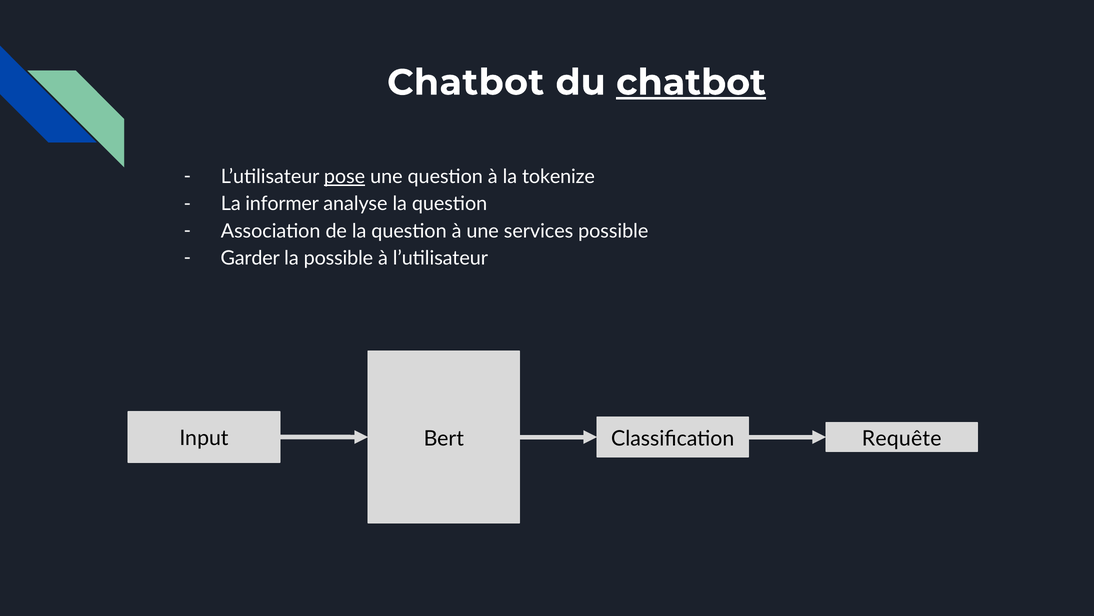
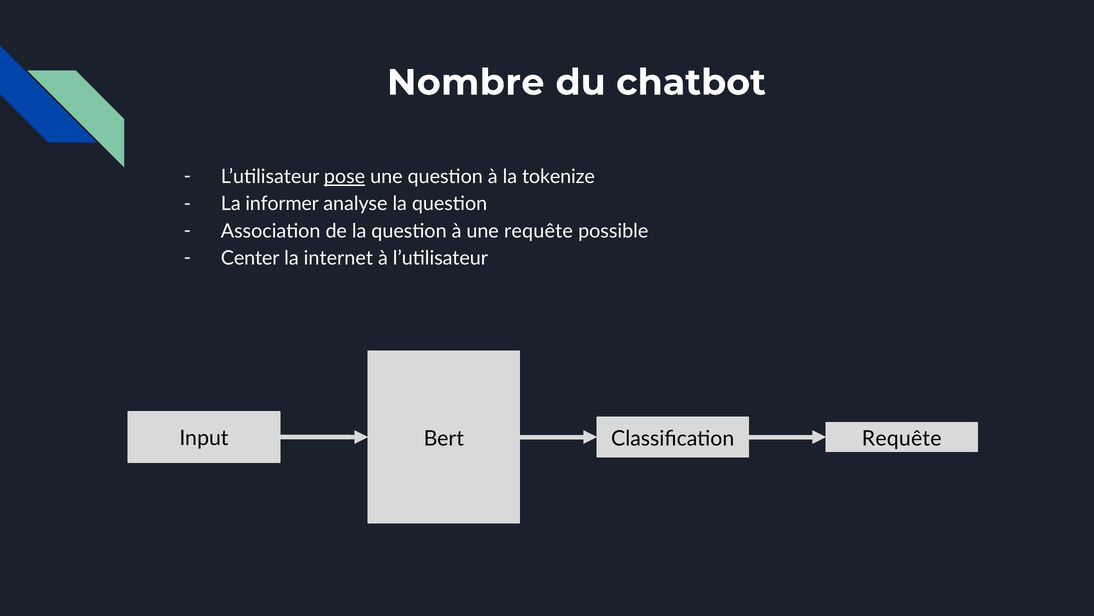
Chatbot: Chatbot -> Nombre (466, 83)
chatbot underline: present -> none (691, 83)
une services: services -> requête (538, 231)
Garder: Garder -> Center (250, 258)
la possible: possible -> internet (338, 258)
